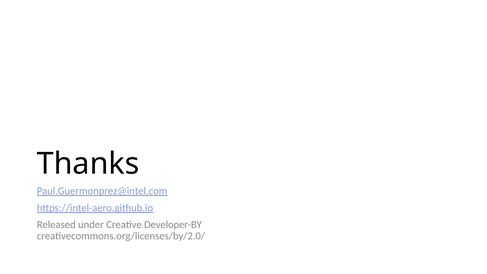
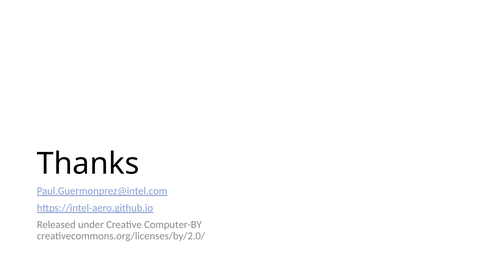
Developer-BY: Developer-BY -> Computer-BY (173, 224)
